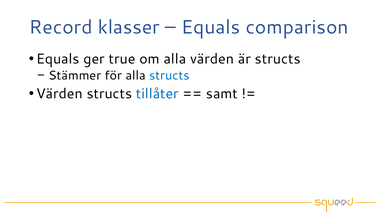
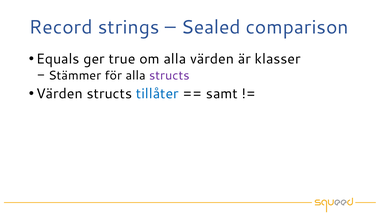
klasser: klasser -> strings (129, 27)
Equals: Equals -> Sealed (211, 27)
är structs: structs -> klasser (278, 59)
structs colour: blue -> purple (169, 75)
